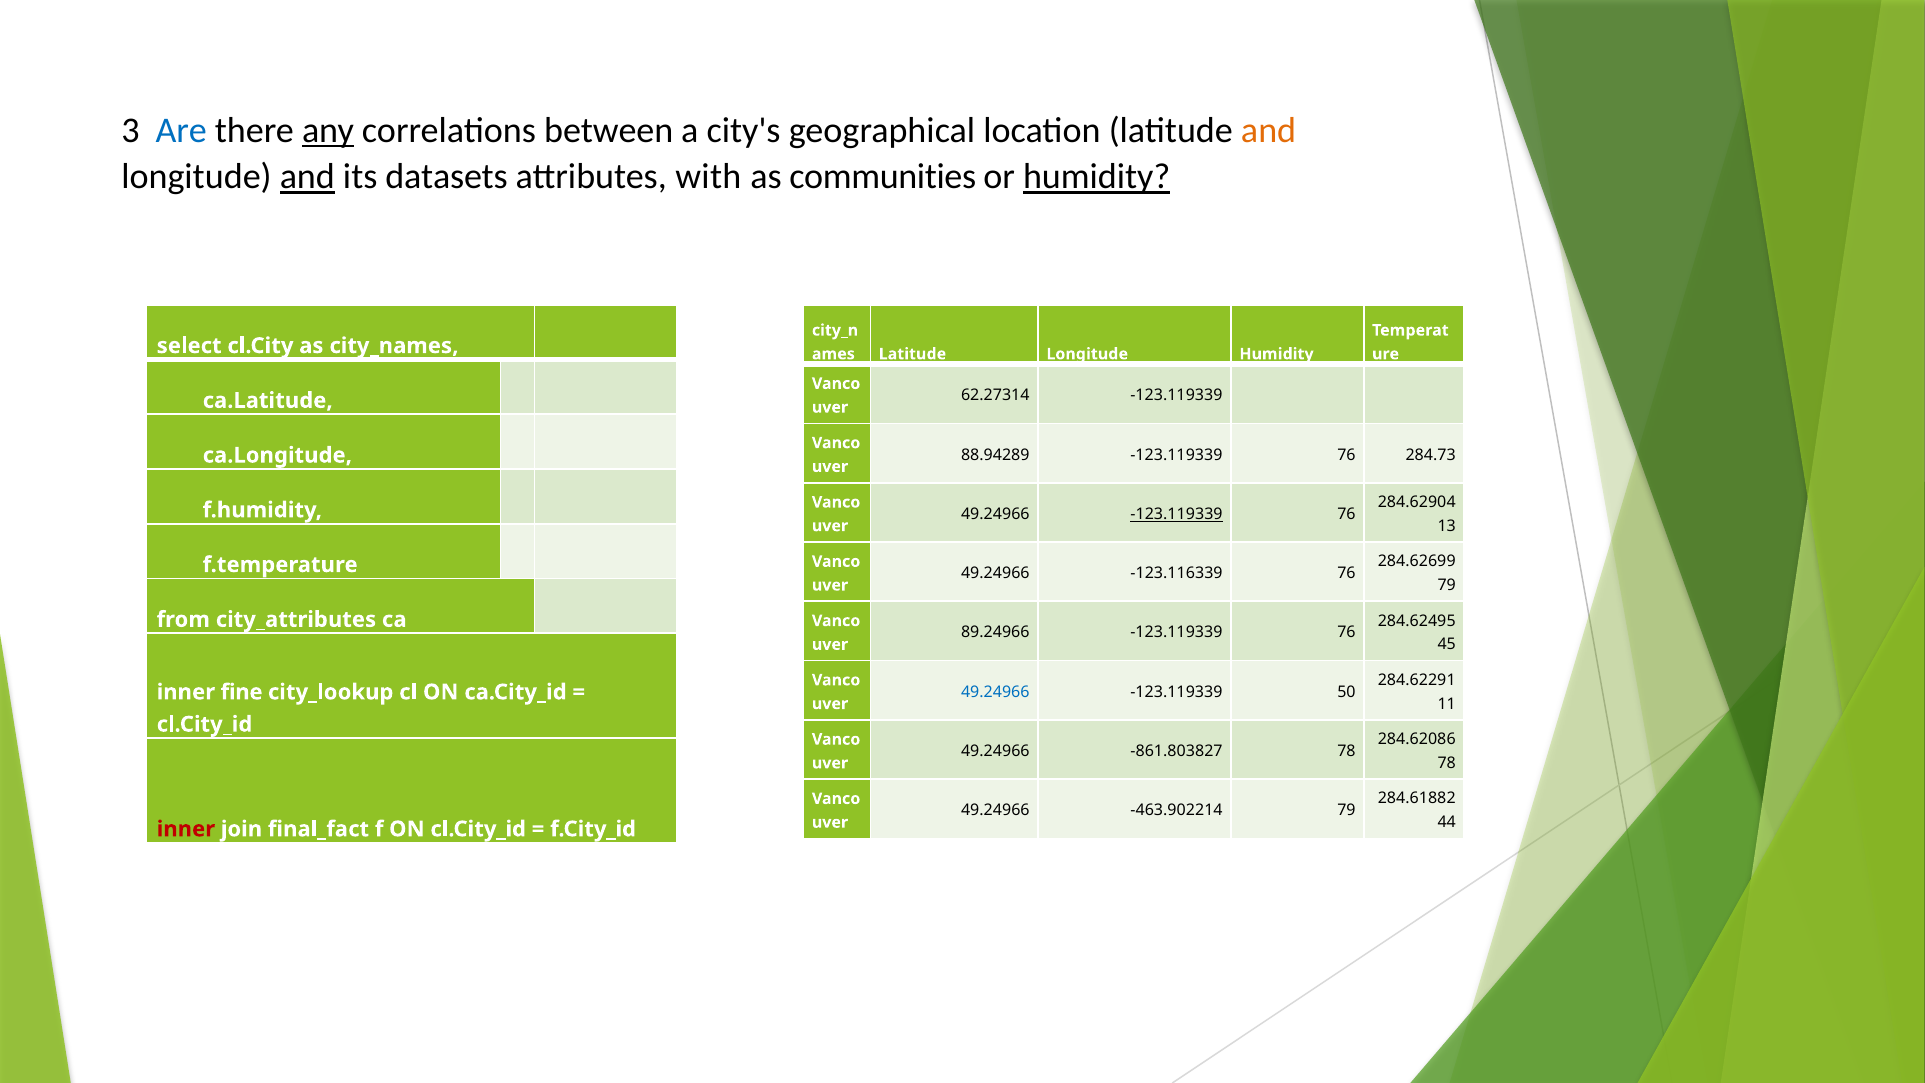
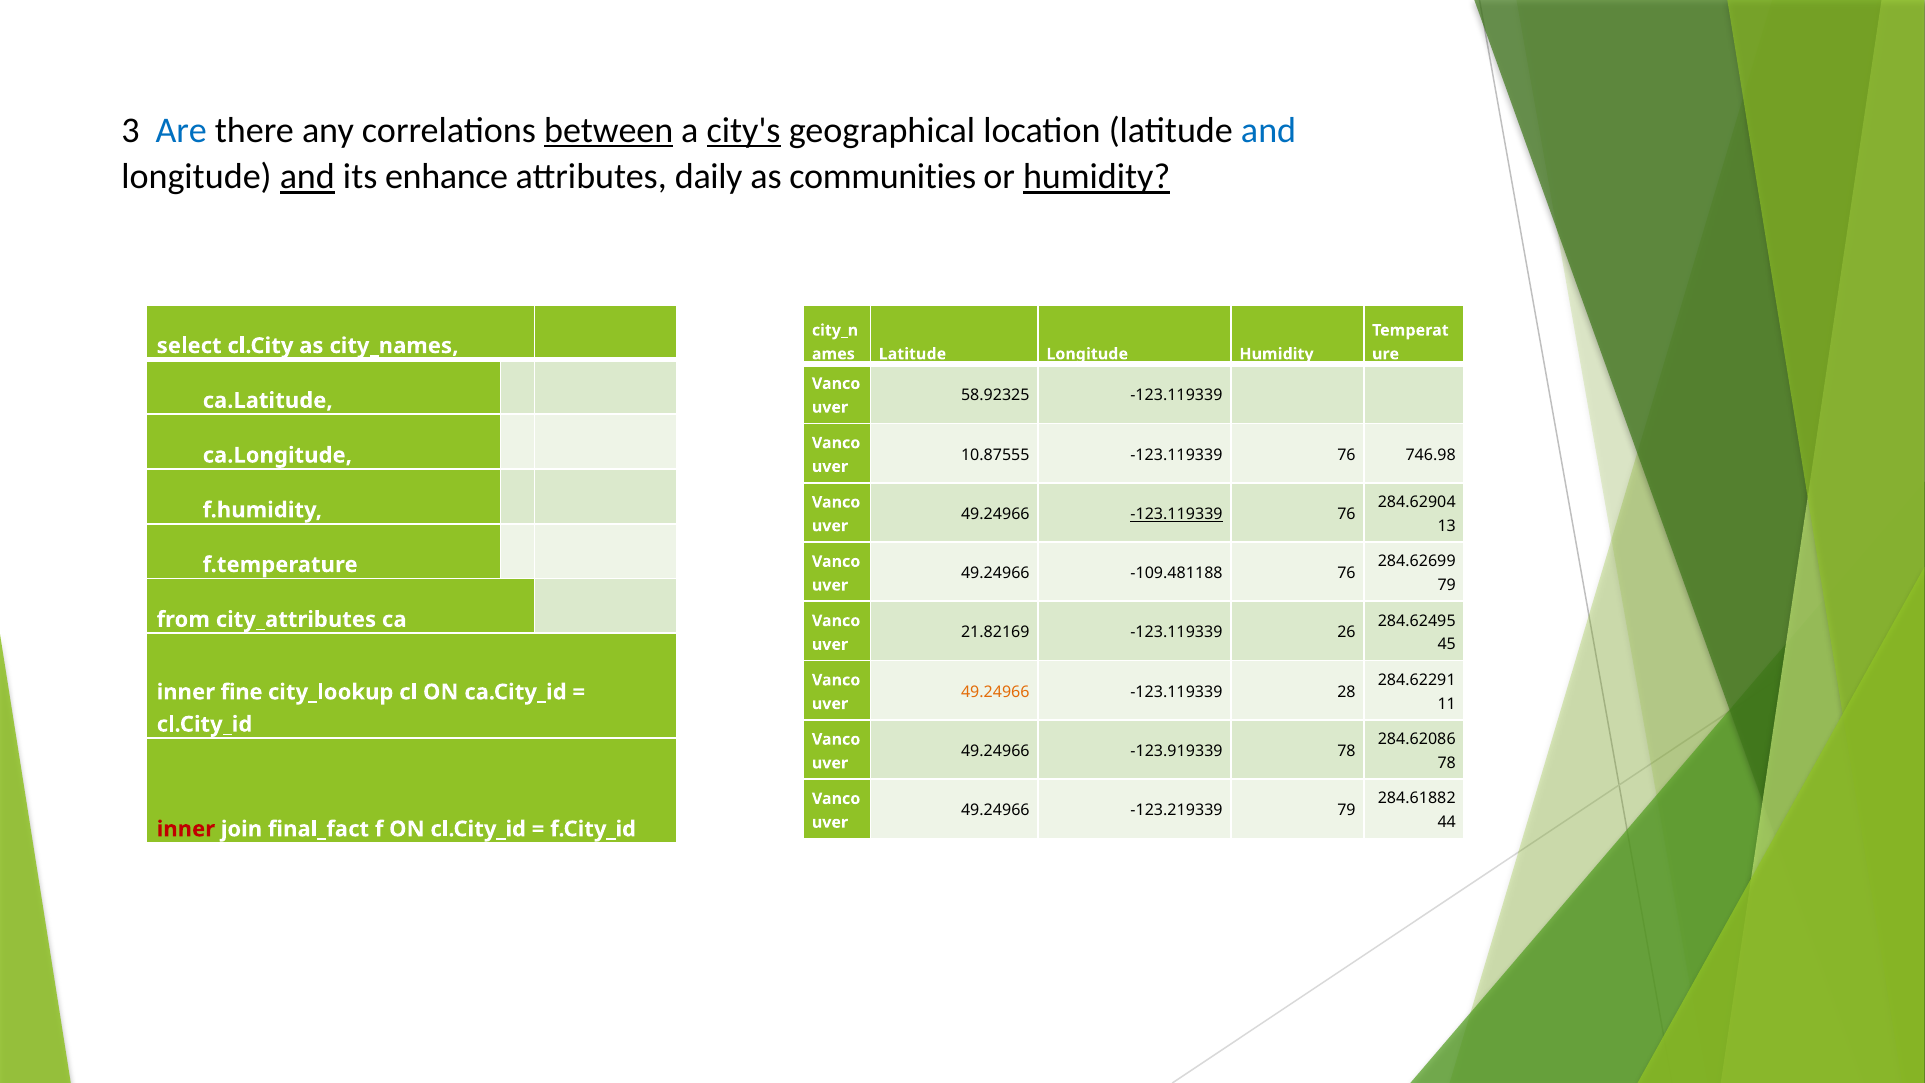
any underline: present -> none (328, 131)
between underline: none -> present (609, 131)
city's underline: none -> present (744, 131)
and colour: orange -> blue (1269, 131)
datasets: datasets -> enhance (447, 177)
with: with -> daily (709, 177)
62.27314: 62.27314 -> 58.92325 (995, 395)
88.94289: 88.94289 -> 10.87555 (995, 455)
284.73: 284.73 -> 746.98 (1431, 455)
-123.116339: -123.116339 -> -109.481188 (1177, 573)
89.24966: 89.24966 -> 21.82169 (995, 633)
76: 76 -> 26 (1346, 633)
49.24966 colour: blue -> orange (995, 692)
50: 50 -> 28 (1346, 692)
-861.803827: -861.803827 -> -123.919339 (1177, 751)
-463.902214: -463.902214 -> -123.219339 (1177, 810)
